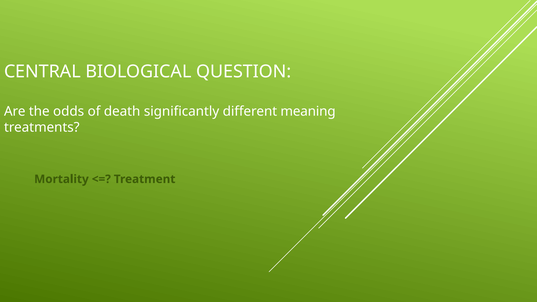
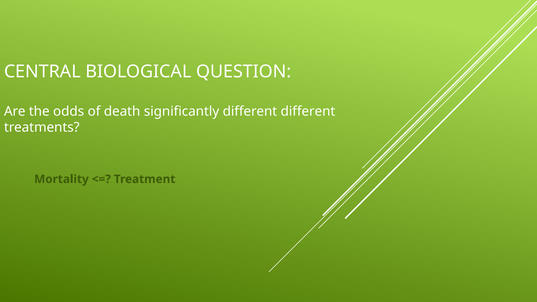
different meaning: meaning -> different (308, 111)
